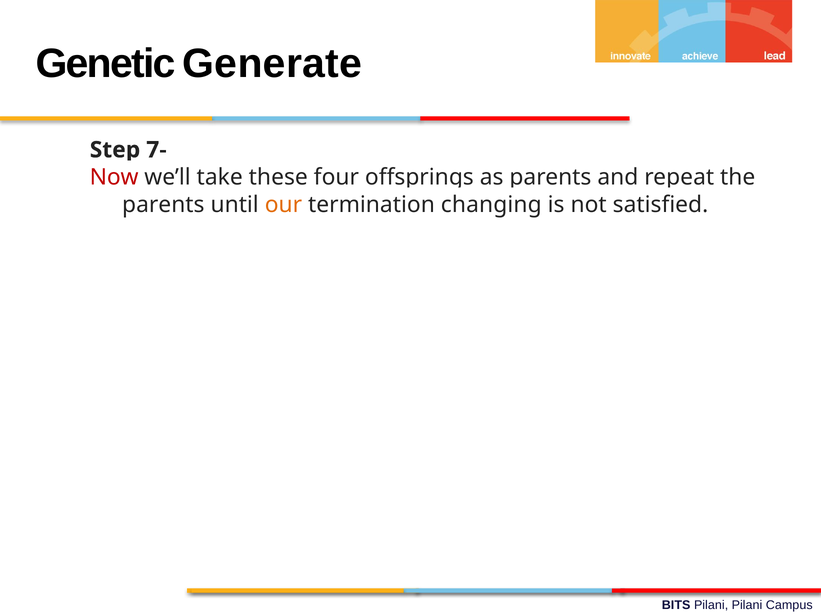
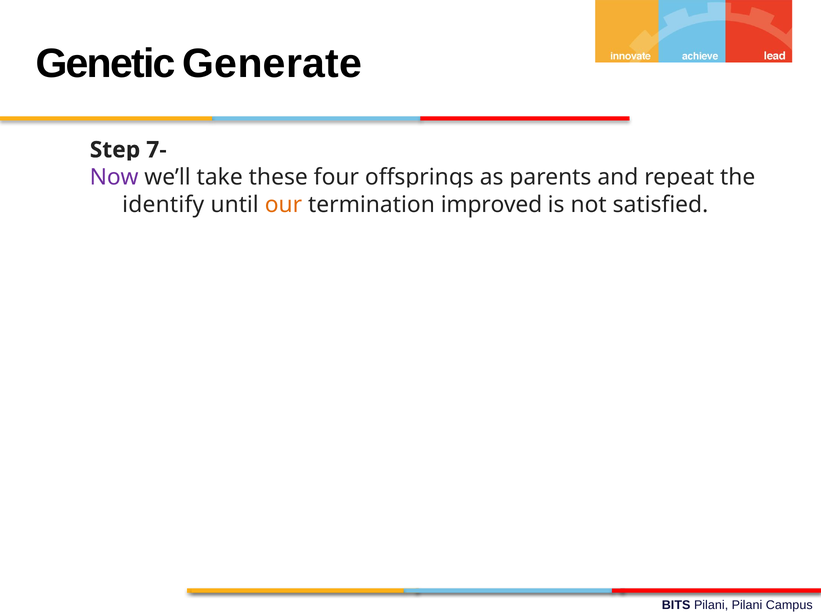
Now colour: red -> purple (114, 177)
parents: parents -> identify (163, 205)
changing: changing -> improved (491, 205)
